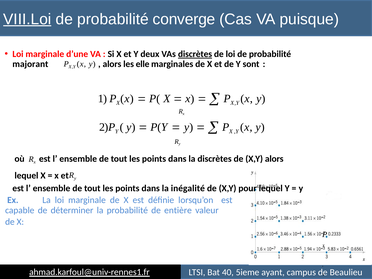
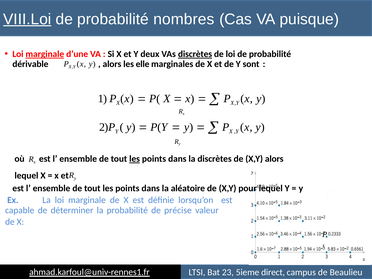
converge: converge -> nombres (184, 19)
marginale underline: none -> present (45, 54)
majorant: majorant -> dérivable (30, 64)
les underline: none -> present (135, 159)
inégalité: inégalité -> aléatoire (188, 188)
entière: entière -> précise (178, 210)
40: 40 -> 23 (228, 272)
ayant: ayant -> direct (273, 272)
